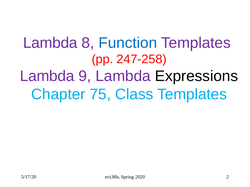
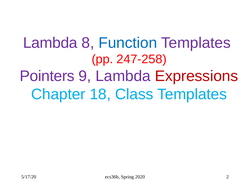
Lambda: Lambda -> Pointers (47, 76)
Expressions colour: black -> red (196, 76)
75: 75 -> 18 (100, 95)
